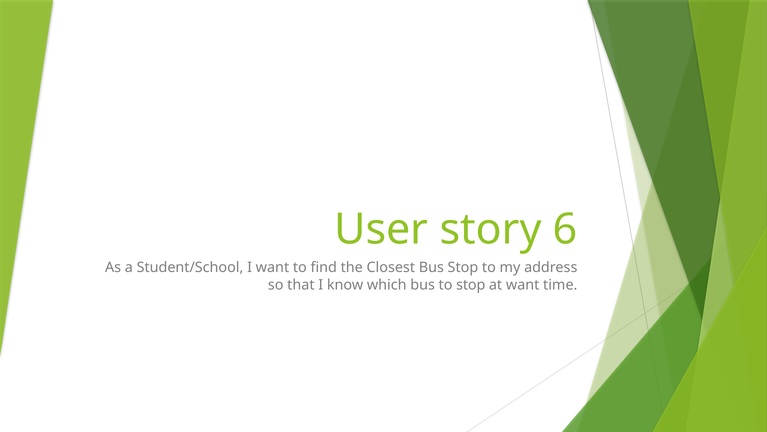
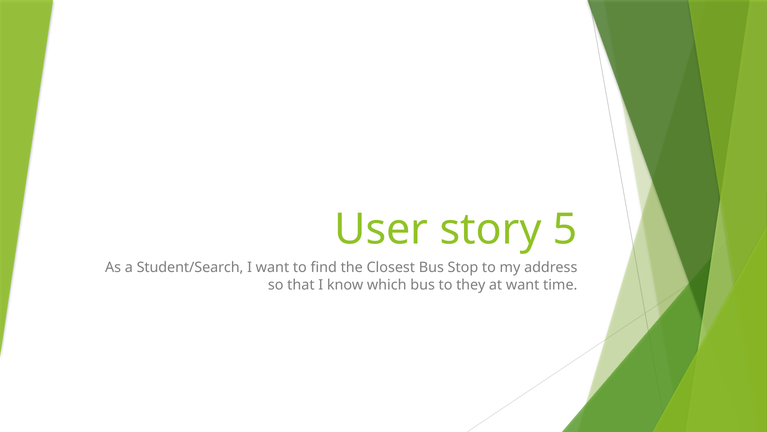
6: 6 -> 5 (565, 229)
Student/School: Student/School -> Student/Search (190, 267)
to stop: stop -> they (471, 285)
